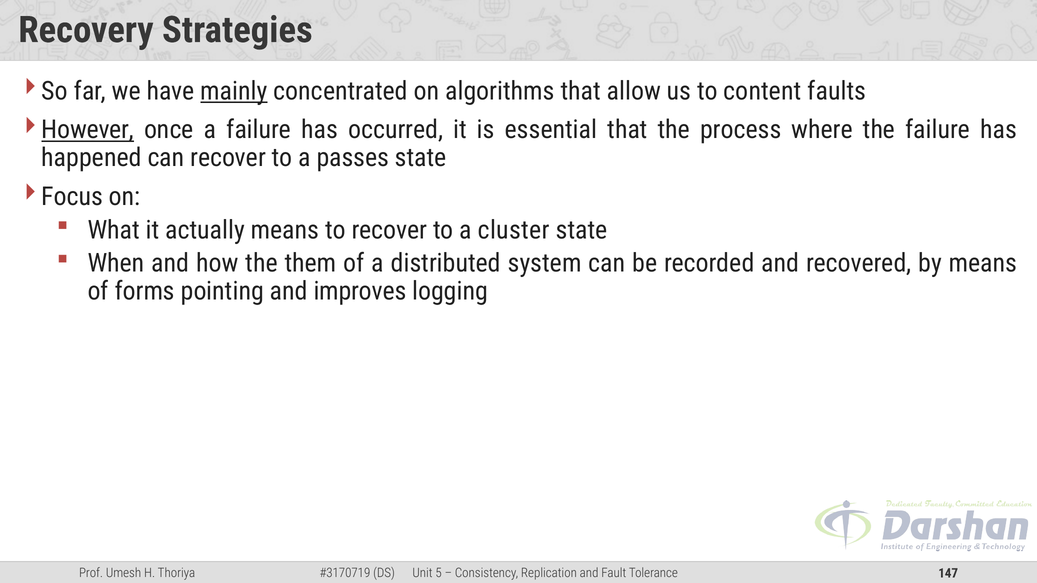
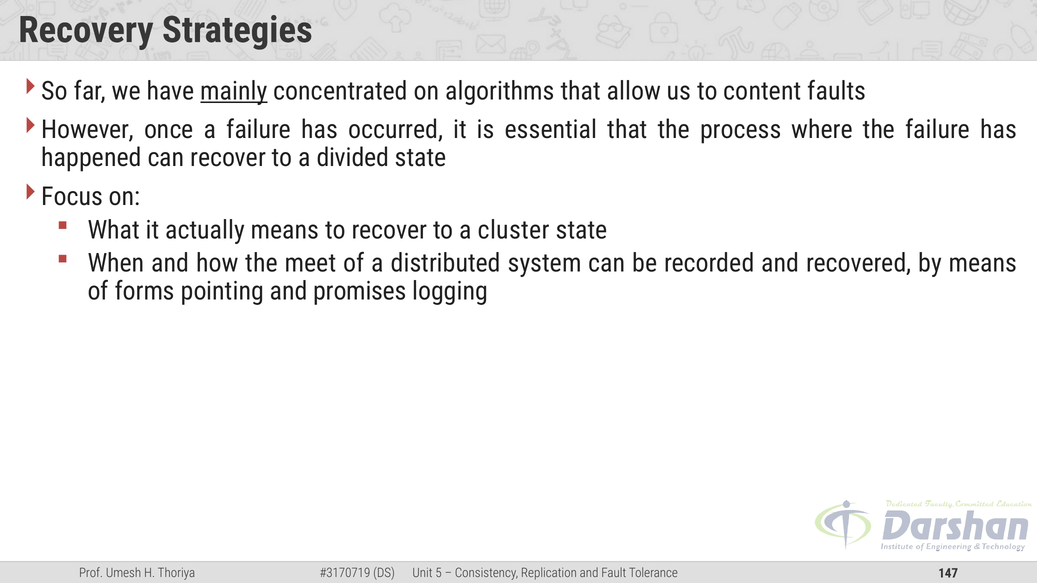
However underline: present -> none (88, 130)
passes: passes -> divided (353, 158)
them: them -> meet (310, 263)
improves: improves -> promises (360, 291)
